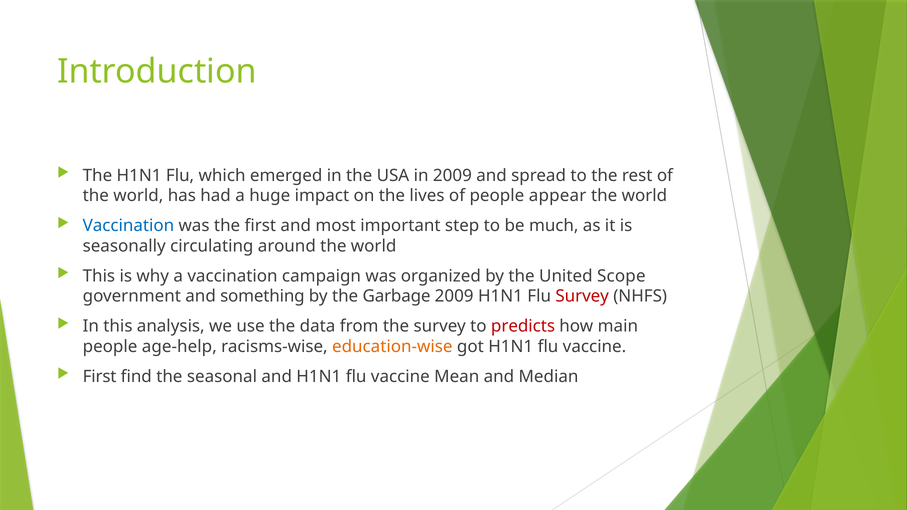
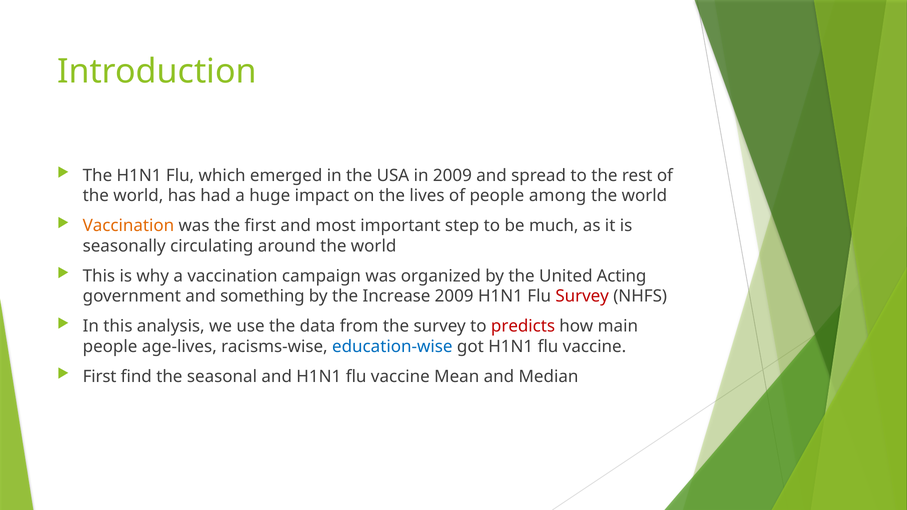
appear: appear -> among (558, 196)
Vaccination colour: blue -> orange (128, 226)
Scope: Scope -> Acting (622, 276)
Garbage: Garbage -> Increase (397, 296)
age-help: age-help -> age-lives (179, 347)
education-wise colour: orange -> blue (392, 347)
